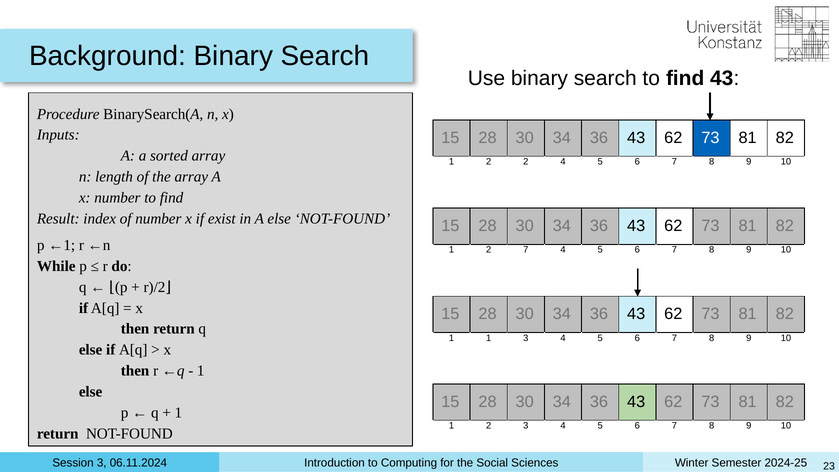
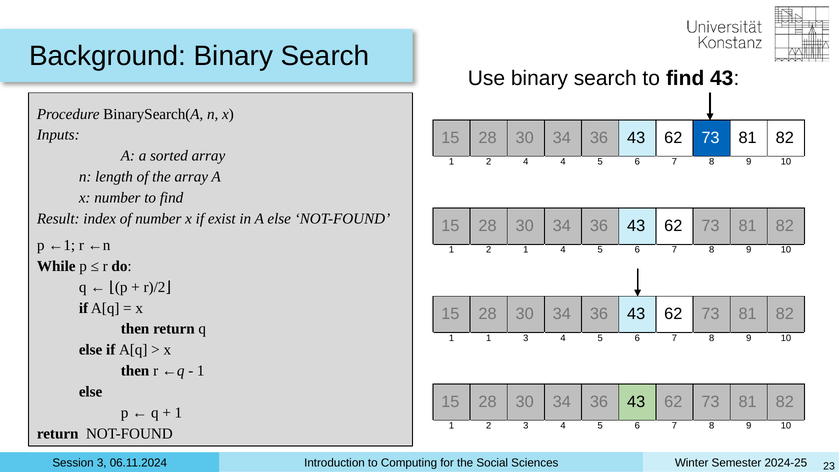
2 2: 2 -> 4 (526, 162)
2 7: 7 -> 1 (526, 250)
